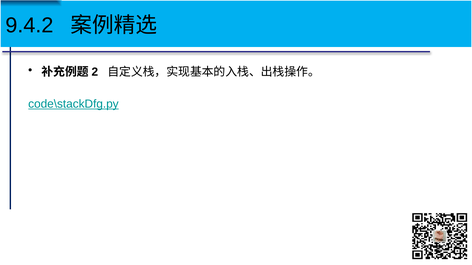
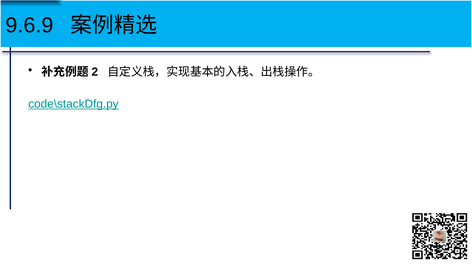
9.4.2: 9.4.2 -> 9.6.9 (29, 25)
